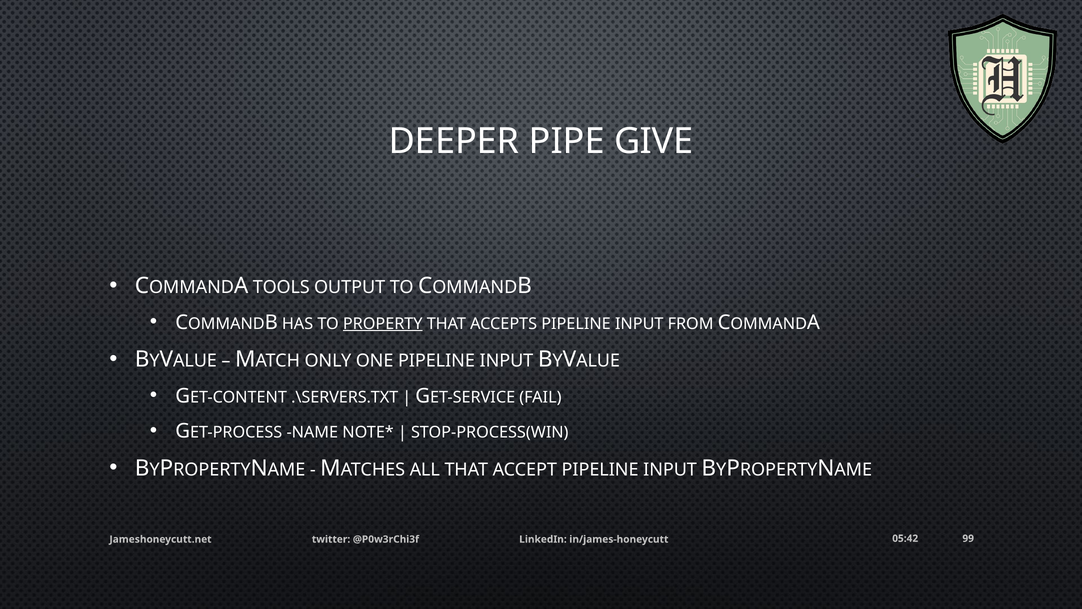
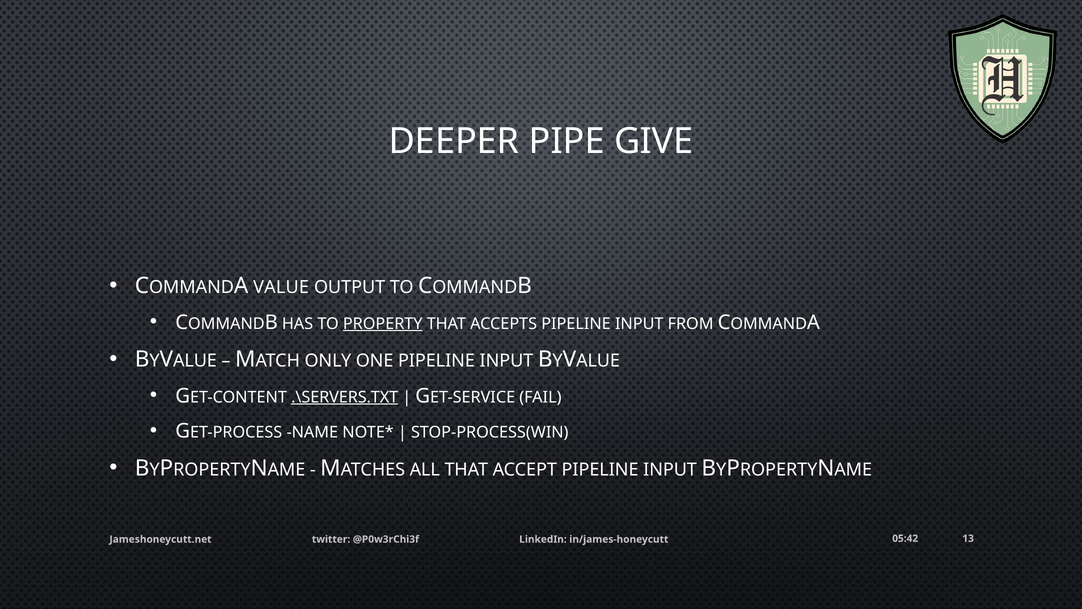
TOOLS: TOOLS -> VALUE (281, 287)
.\SERVERS.TXT underline: none -> present (345, 397)
99: 99 -> 13 (968, 538)
